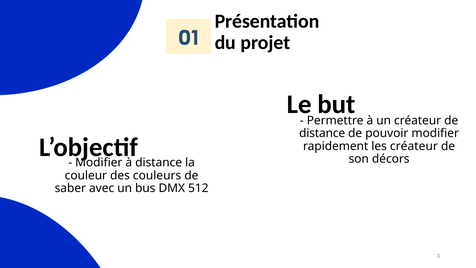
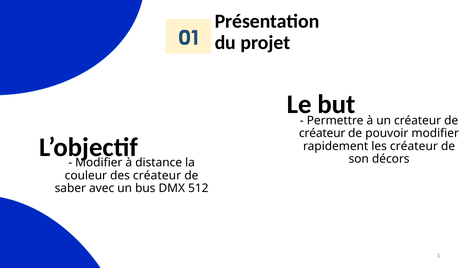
distance: distance -> créateur (322, 133)
des couleurs: couleurs -> créateur (157, 175)
